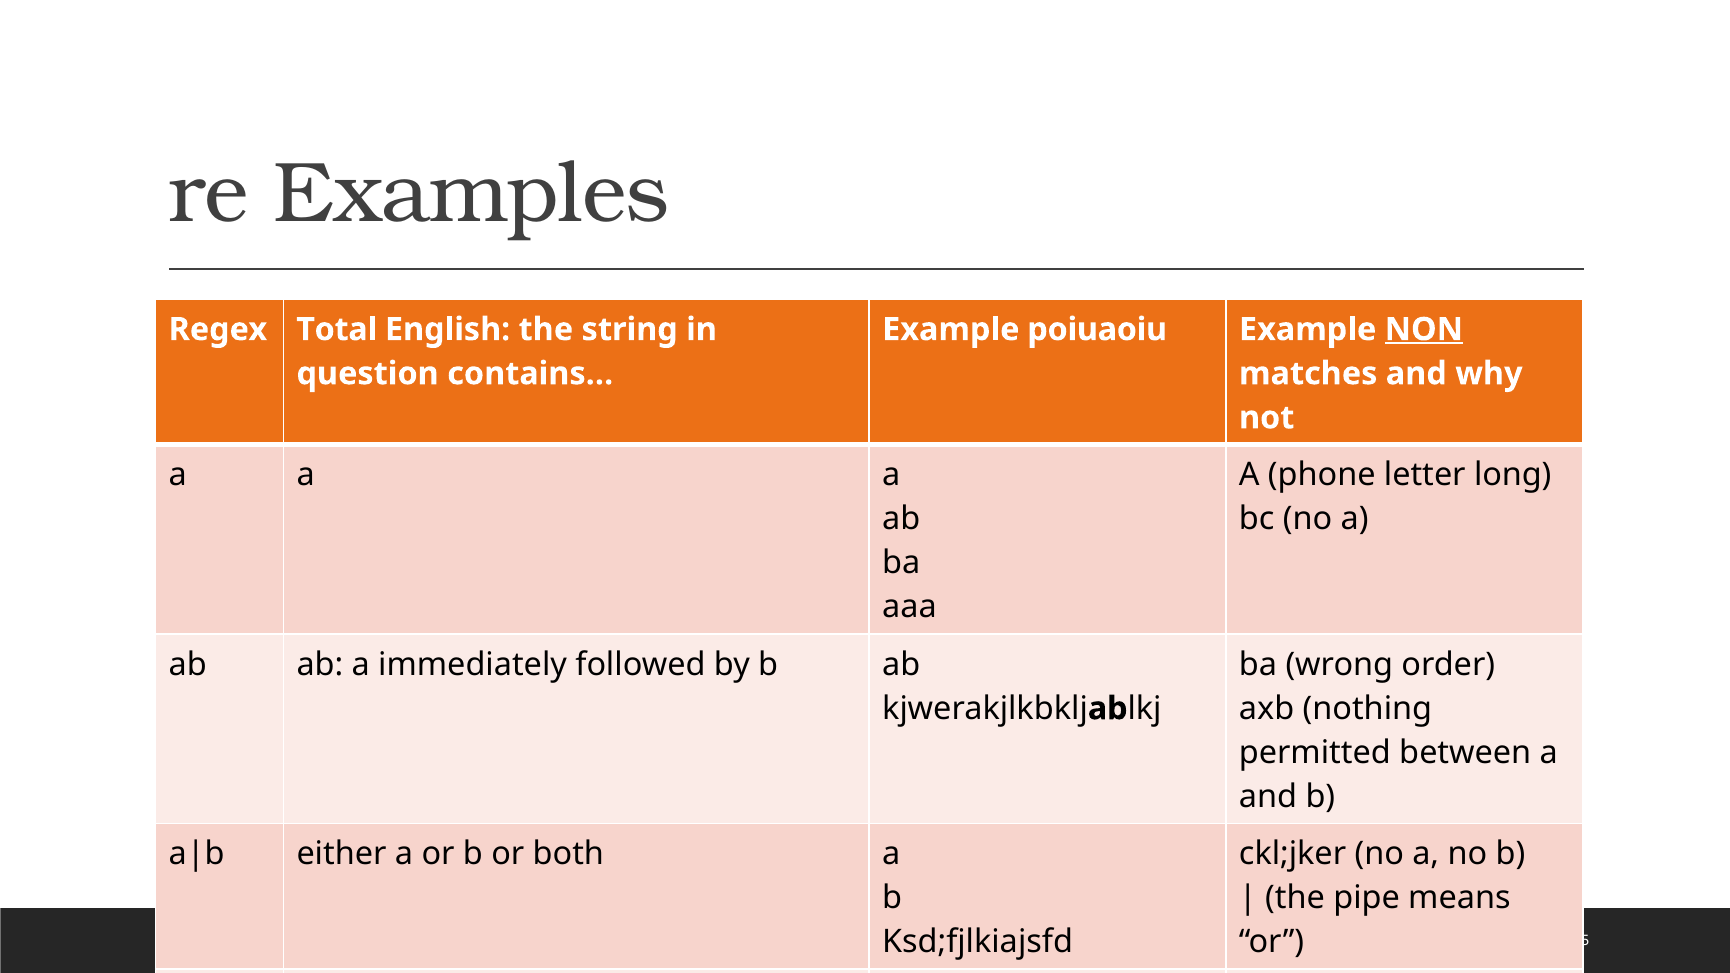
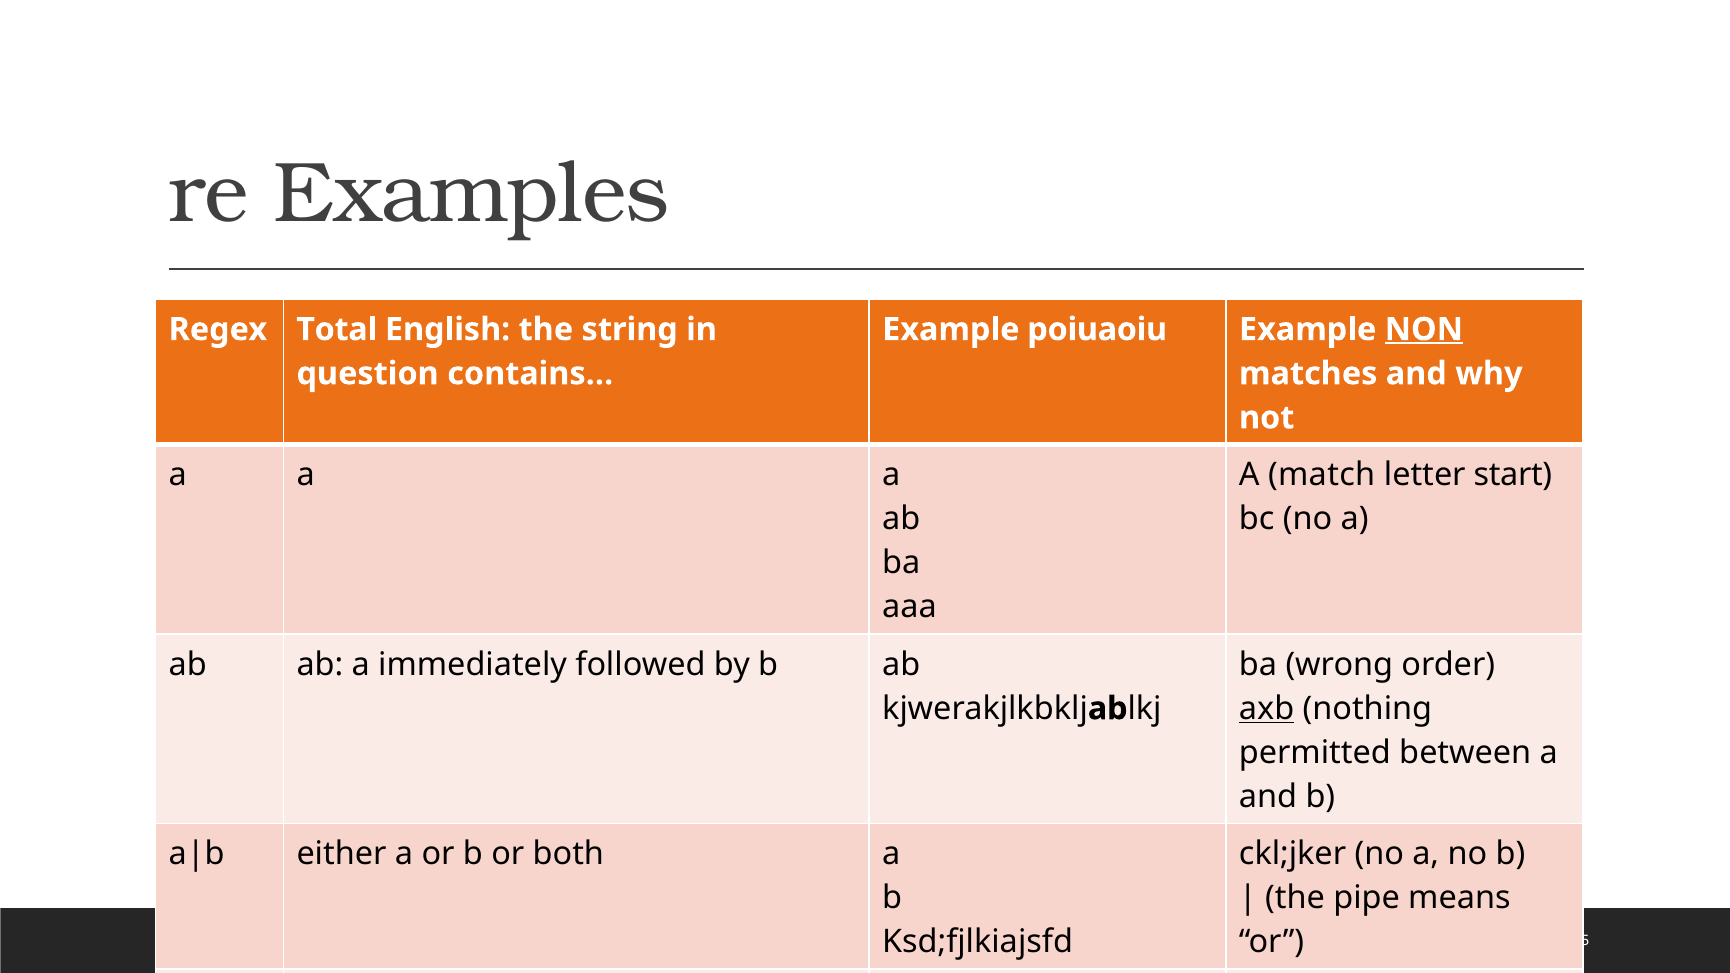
phone: phone -> match (1322, 475)
long: long -> start (1513, 475)
axb underline: none -> present (1267, 709)
